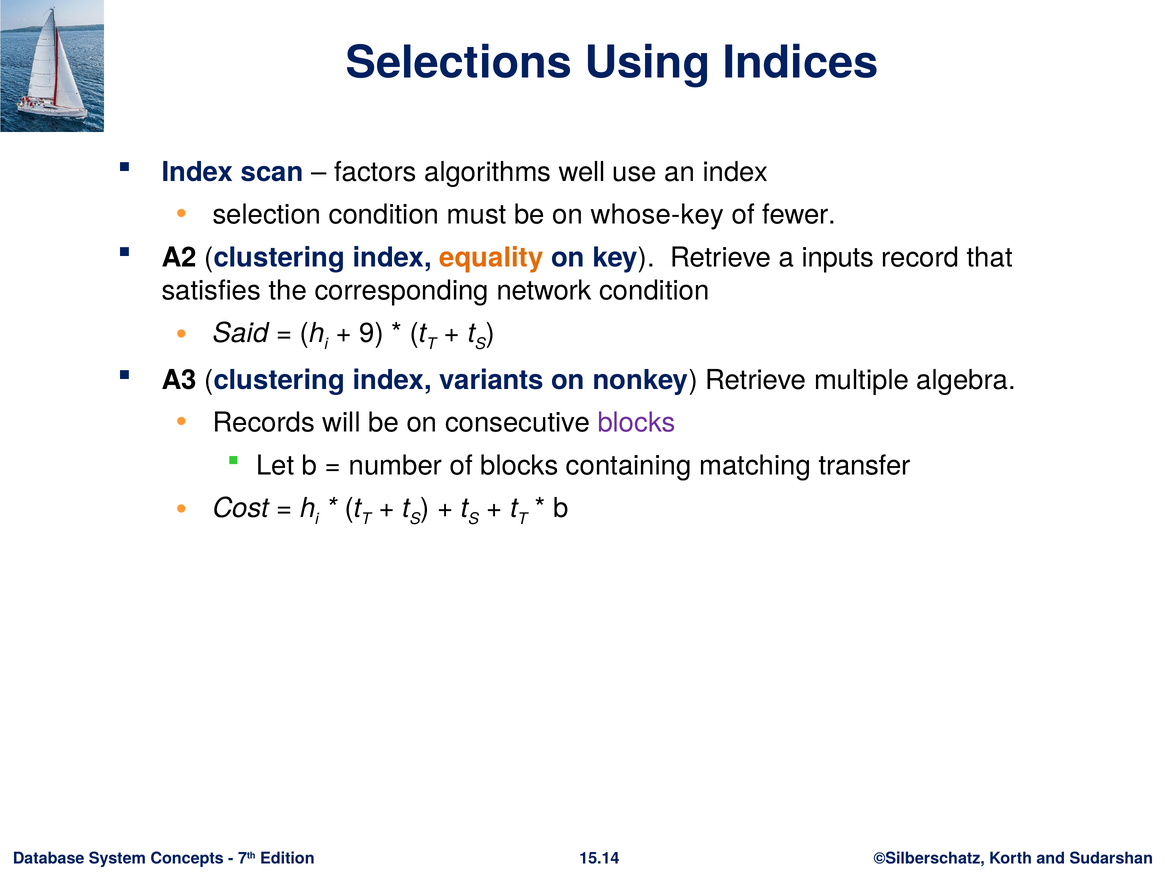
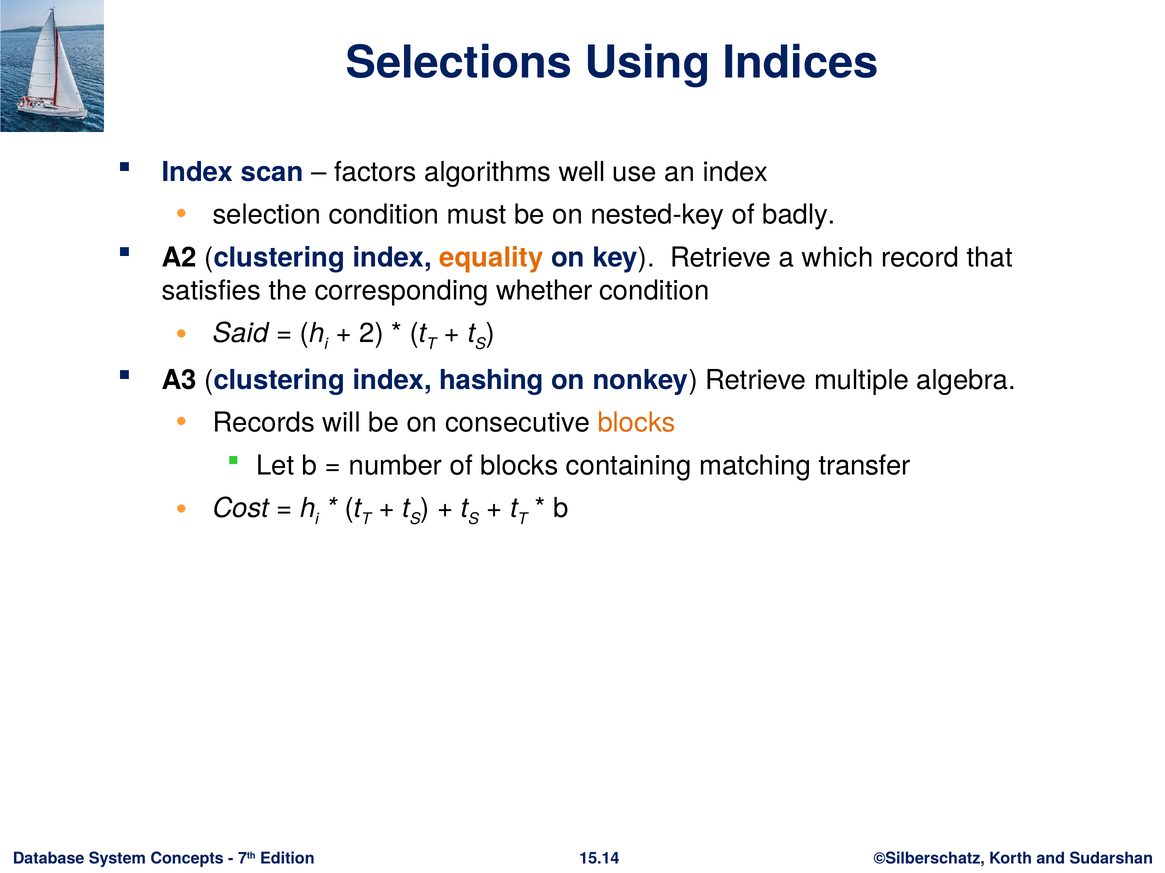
whose-key: whose-key -> nested-key (657, 215)
fewer: fewer -> badly (799, 215)
inputs: inputs -> which (838, 258)
network: network -> whether (544, 291)
9: 9 -> 2 (371, 333)
variants: variants -> hashing (491, 381)
blocks colour: purple -> orange (637, 423)
